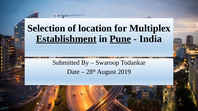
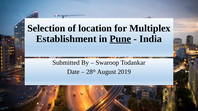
Establishment underline: present -> none (66, 39)
